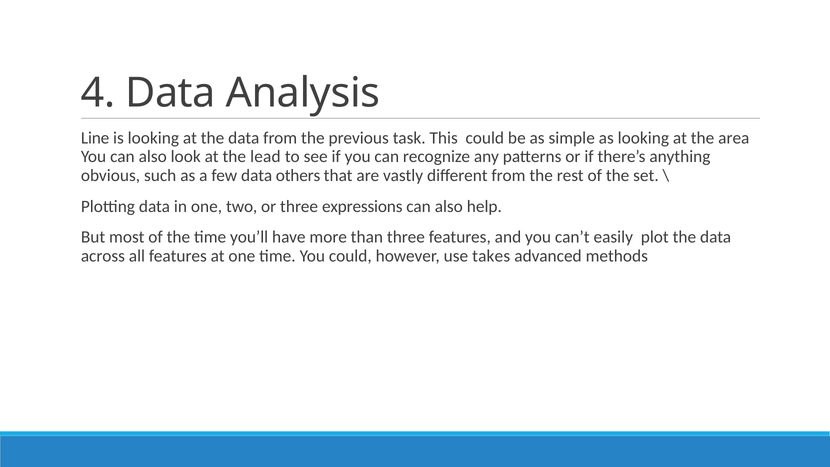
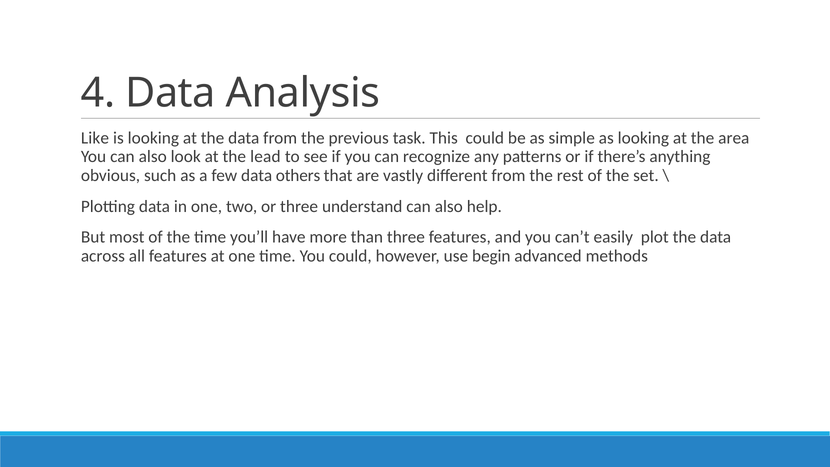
Line: Line -> Like (95, 138)
expressions: expressions -> understand (362, 206)
takes: takes -> begin (491, 256)
